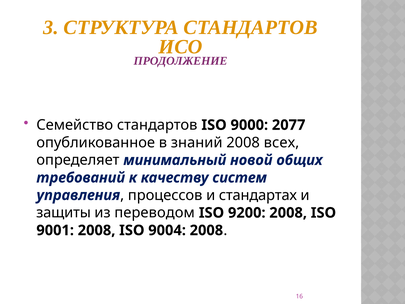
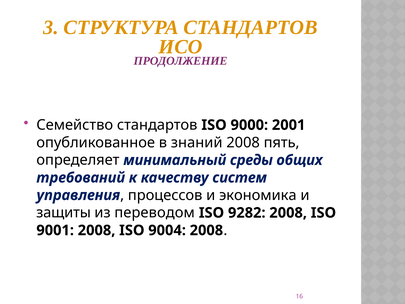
2077: 2077 -> 2001 (289, 125)
всех: всех -> пять (282, 142)
новой: новой -> среды (251, 160)
стандартах: стандартах -> экономика (258, 195)
9200: 9200 -> 9282 (247, 213)
